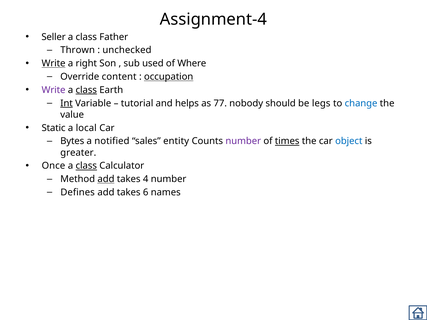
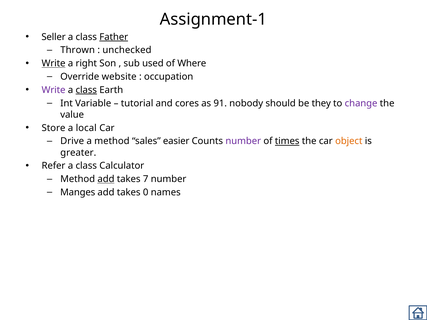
Assignment-4: Assignment-4 -> Assignment-1 (213, 19)
Father underline: none -> present (114, 37)
content: content -> website (119, 77)
occupation underline: present -> none (169, 77)
Int underline: present -> none (67, 103)
helps: helps -> cores (187, 103)
77: 77 -> 91 (220, 103)
legs: legs -> they (321, 103)
change colour: blue -> purple (361, 103)
Static: Static -> Store (54, 128)
Bytes: Bytes -> Drive (72, 141)
a notified: notified -> method (112, 141)
entity: entity -> easier (176, 141)
object colour: blue -> orange (349, 141)
Once: Once -> Refer (54, 166)
class underline: present -> none (86, 166)
4: 4 -> 7 (146, 179)
Defines: Defines -> Manges (78, 193)
6: 6 -> 0 (146, 193)
